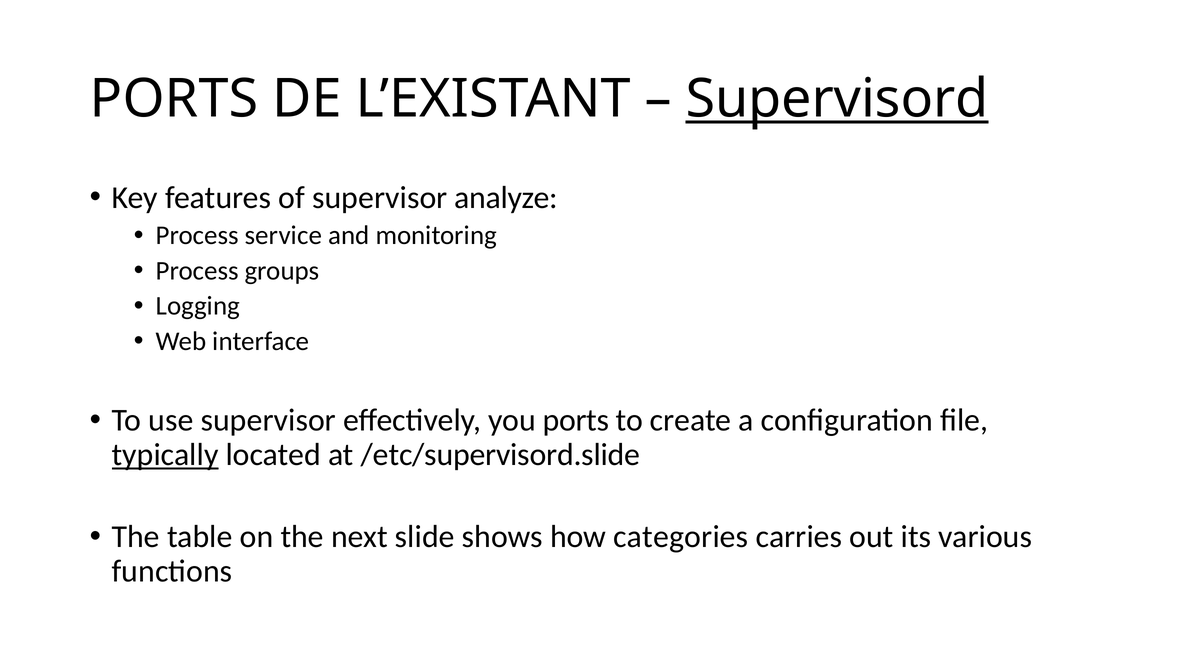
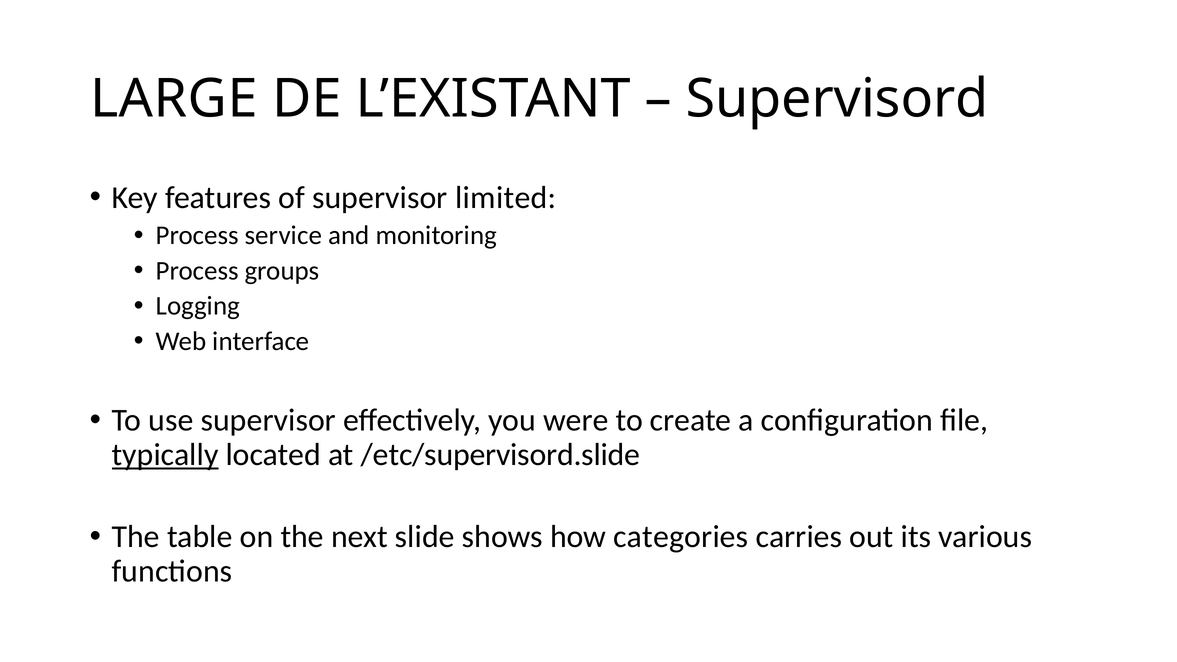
PORTS: PORTS -> LARGE (174, 99)
Supervisord underline: present -> none (837, 99)
analyze: analyze -> limited (506, 198)
you ports: ports -> were (576, 420)
